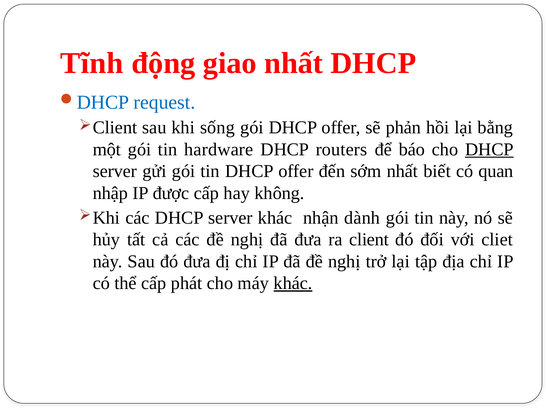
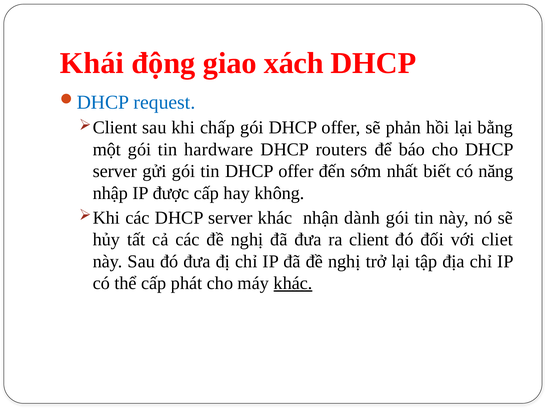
Tĩnh: Tĩnh -> Khái (92, 63)
giao nhất: nhất -> xách (294, 63)
sống: sống -> chấp (217, 128)
DHCP underline: present -> none (489, 150)
quan: quan -> năng (496, 171)
